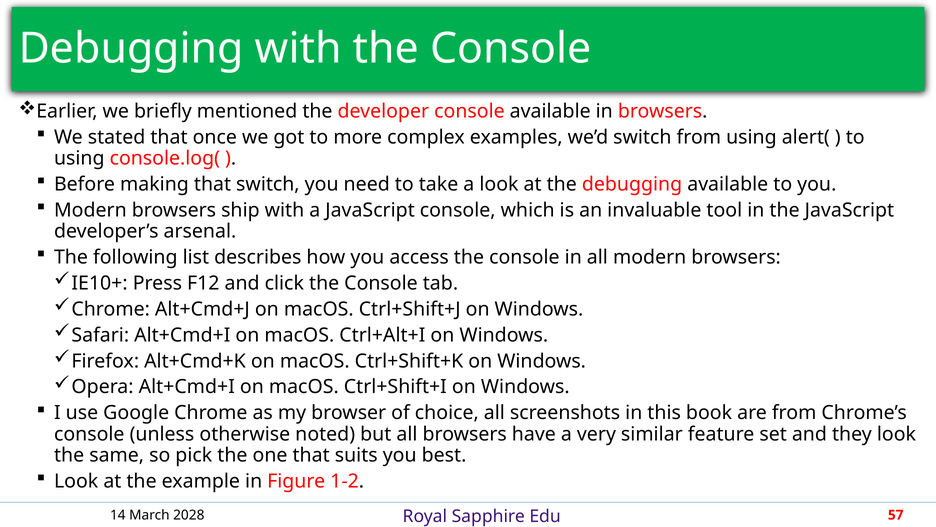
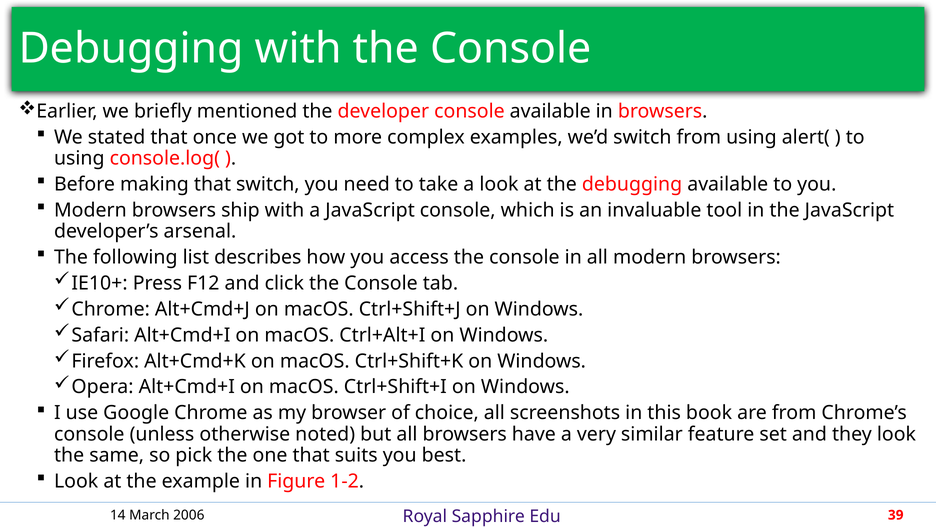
2028: 2028 -> 2006 (189, 515)
57: 57 -> 39 (896, 515)
